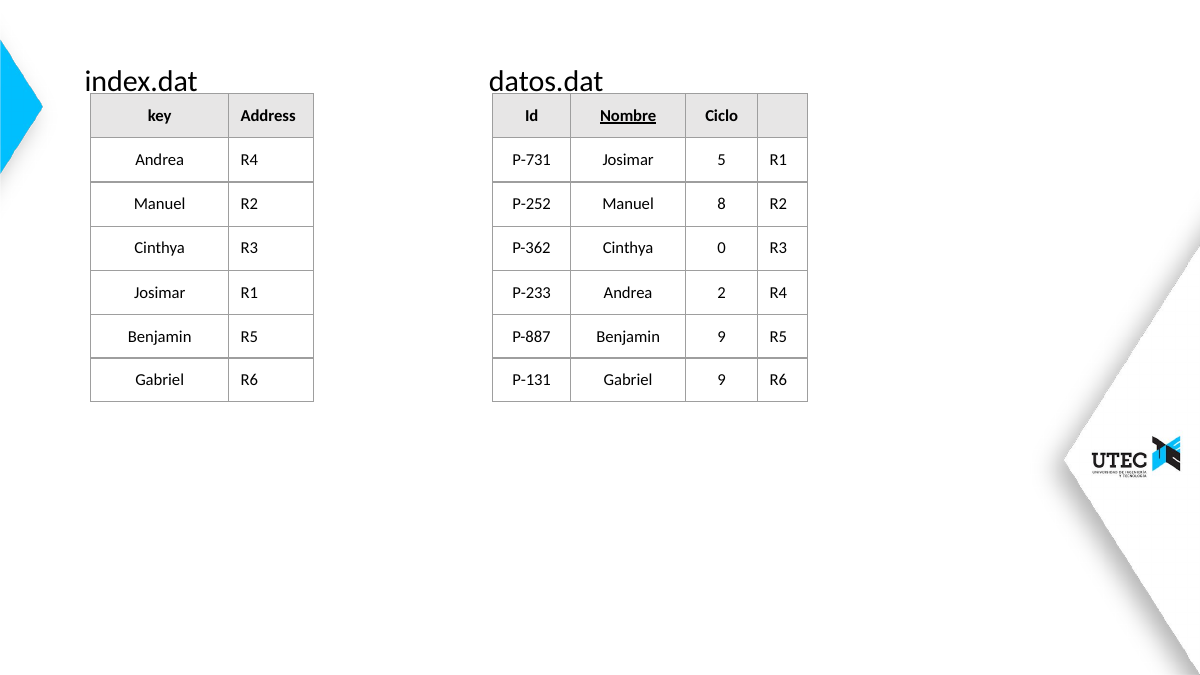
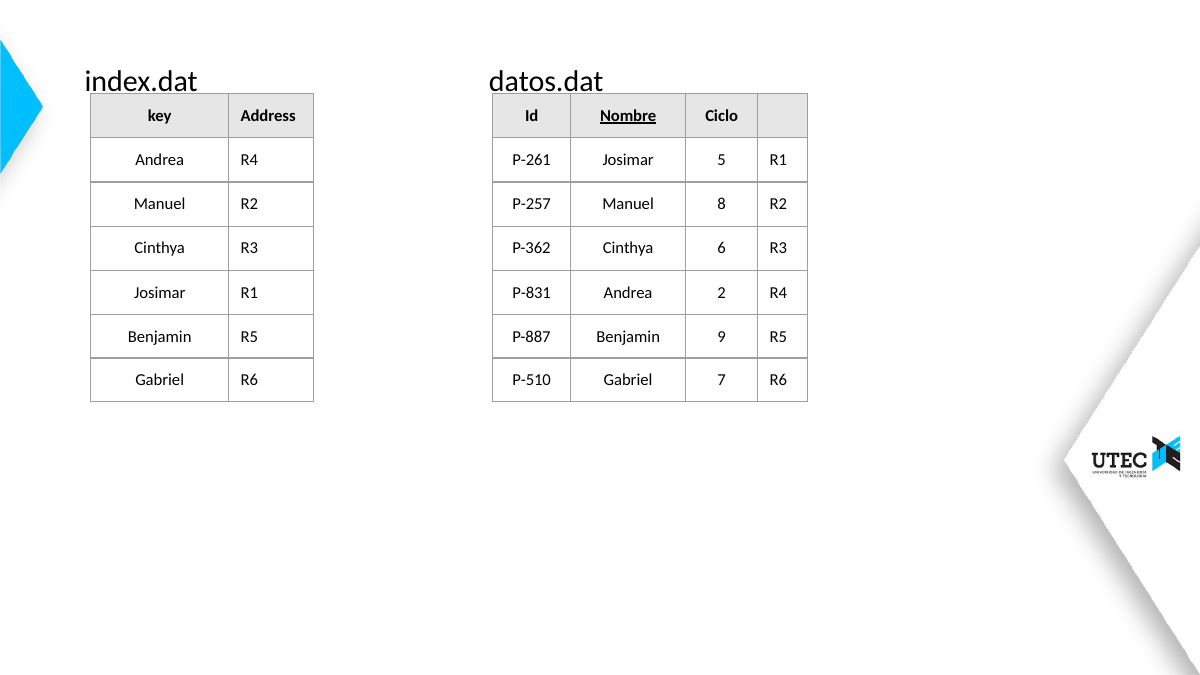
P-731: P-731 -> P-261 (532, 160)
P-252: P-252 -> P-257 (532, 204)
0: 0 -> 6 (722, 248)
P-233: P-233 -> P-831 (532, 293)
P-131: P-131 -> P-510 (532, 380)
Gabriel 9: 9 -> 7 (722, 380)
